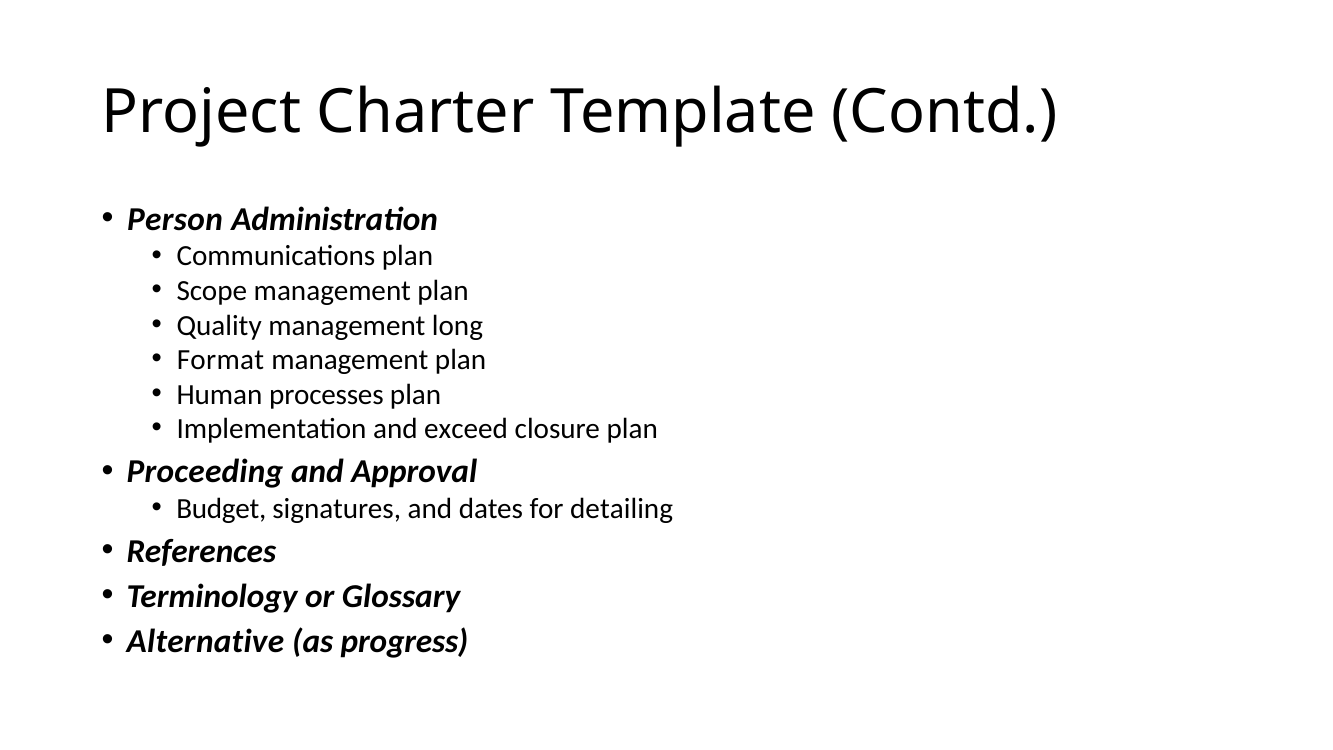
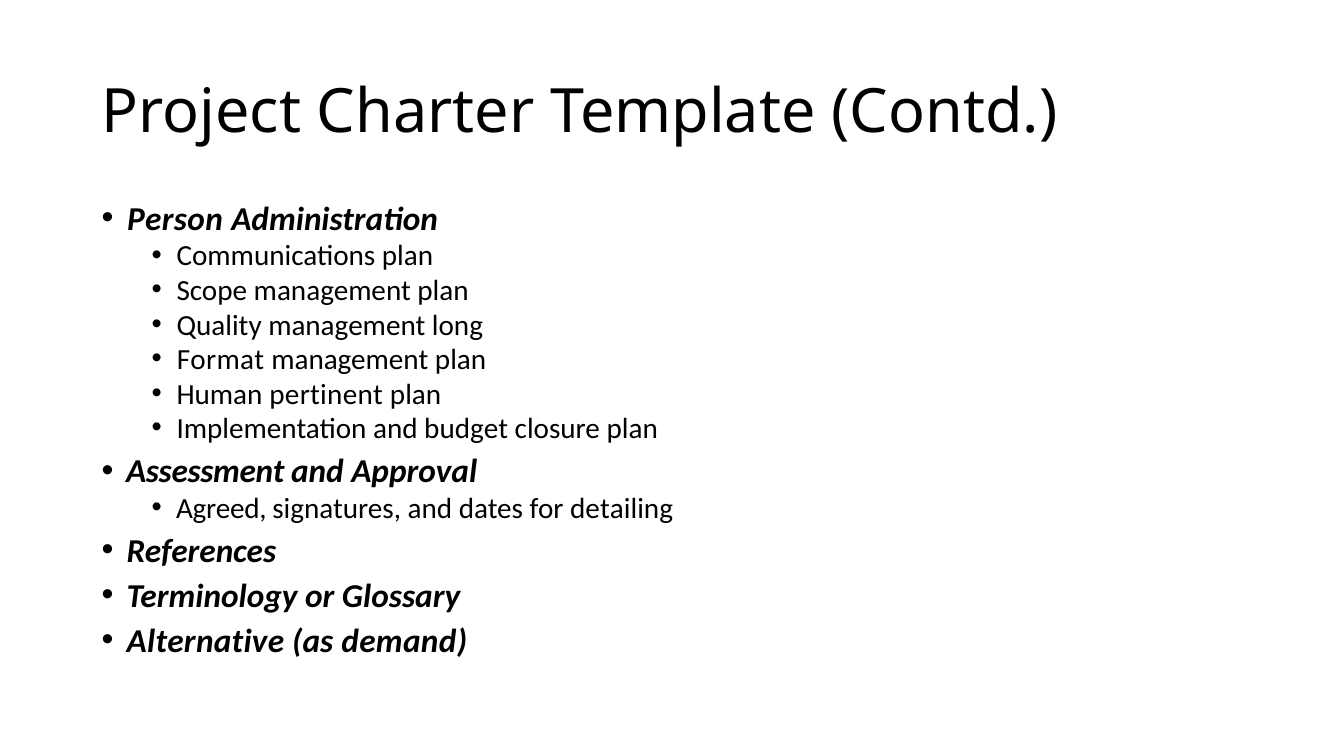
processes: processes -> pertinent (326, 394)
exceed: exceed -> budget (466, 429)
Proceeding: Proceeding -> Assessment (205, 472)
Budget: Budget -> Agreed (221, 508)
progress: progress -> demand (404, 641)
